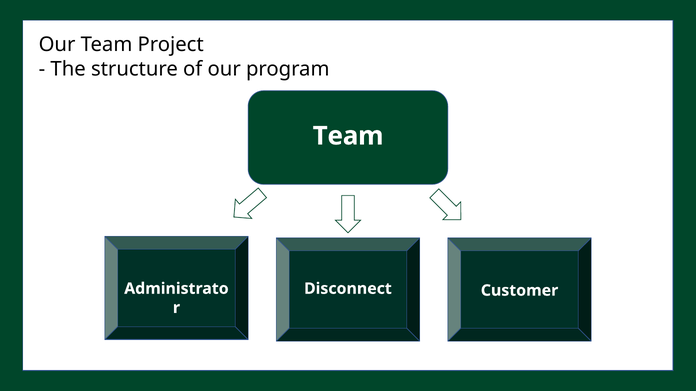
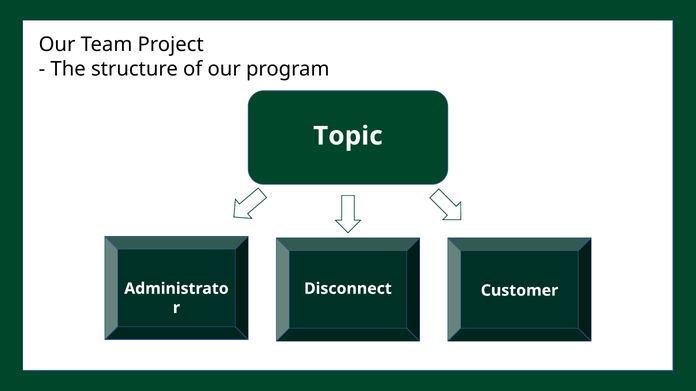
Team: Team -> Topic (348, 136)
